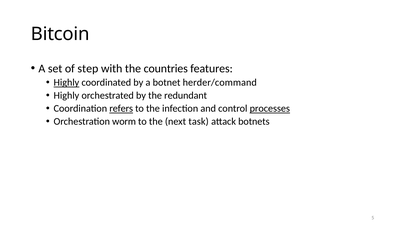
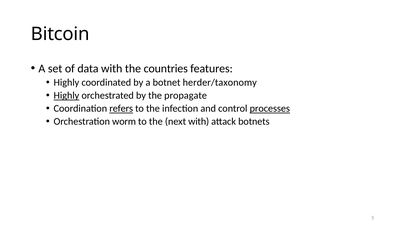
step: step -> data (88, 68)
Highly underline: present -> none (66, 82)
herder/command: herder/command -> herder/taxonomy (220, 82)
Highly underline: none -> present (66, 95)
redundant: redundant -> propagate (186, 95)
next task: task -> with (199, 122)
